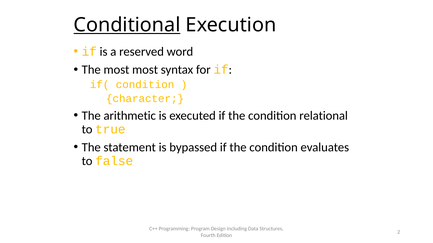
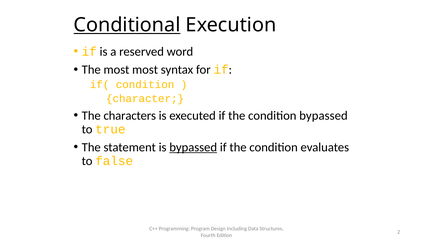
arithmetic: arithmetic -> characters (130, 116)
condition relational: relational -> bypassed (323, 116)
bypassed underline: none -> present (193, 148)
